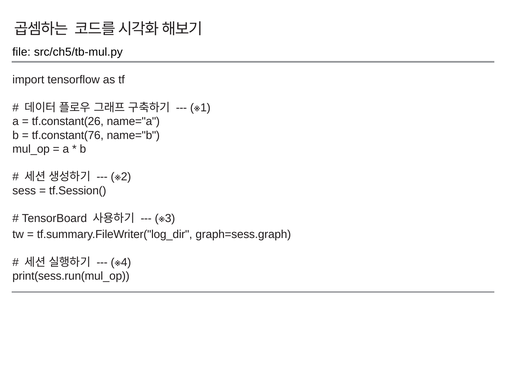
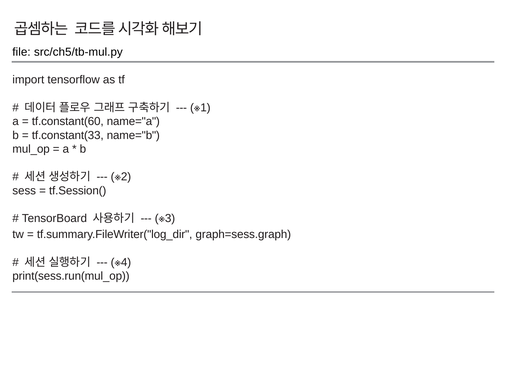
tf.constant(26: tf.constant(26 -> tf.constant(60 (68, 121)
tf.constant(76: tf.constant(76 -> tf.constant(33 (68, 135)
